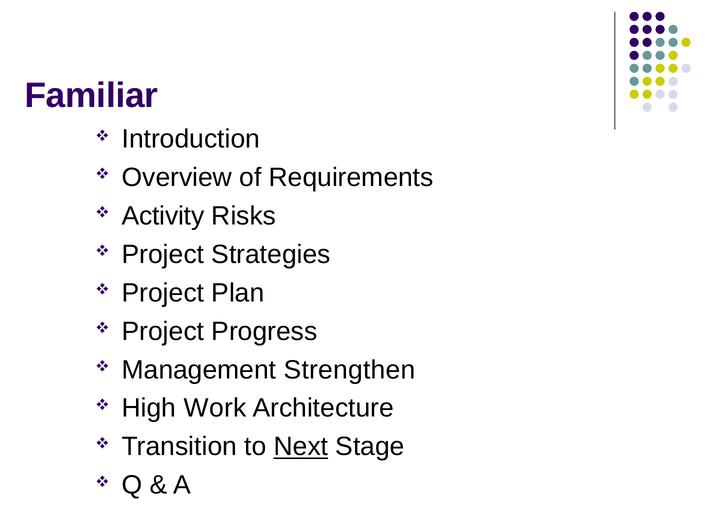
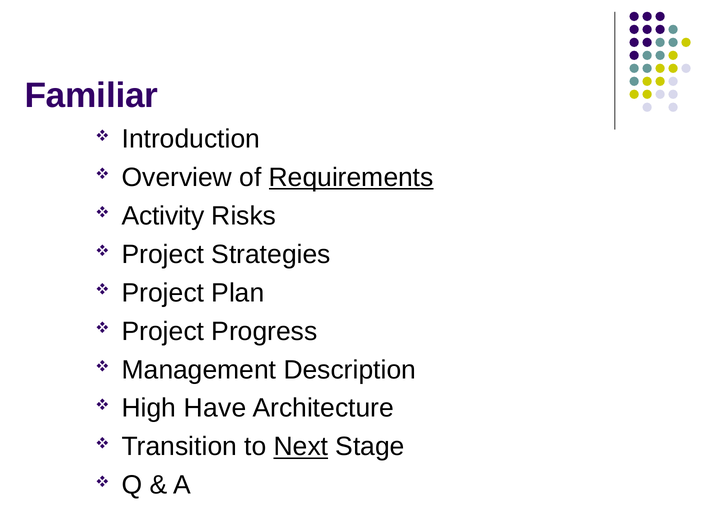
Requirements underline: none -> present (351, 177)
Strengthen: Strengthen -> Description (350, 369)
Work: Work -> Have (215, 408)
